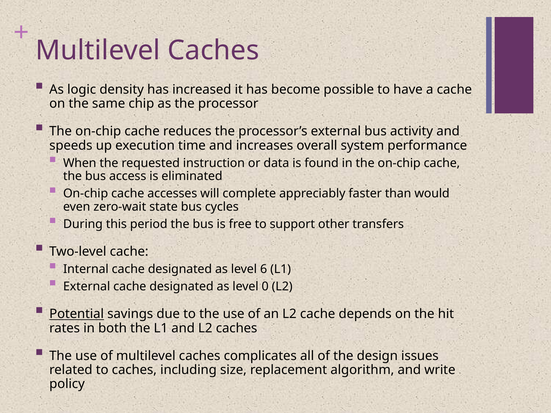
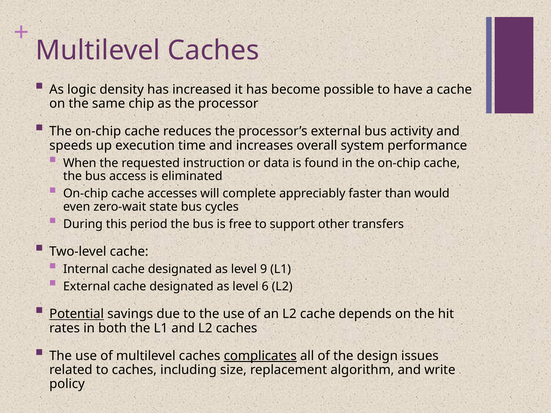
6: 6 -> 9 (264, 269)
0: 0 -> 6 (265, 287)
complicates underline: none -> present (260, 356)
